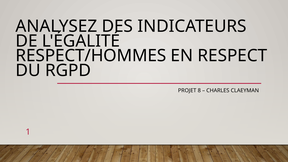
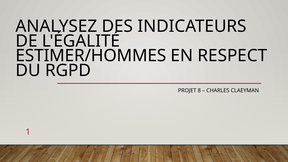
RESPECT/HOMMES: RESPECT/HOMMES -> ESTIMER/HOMMES (91, 56)
